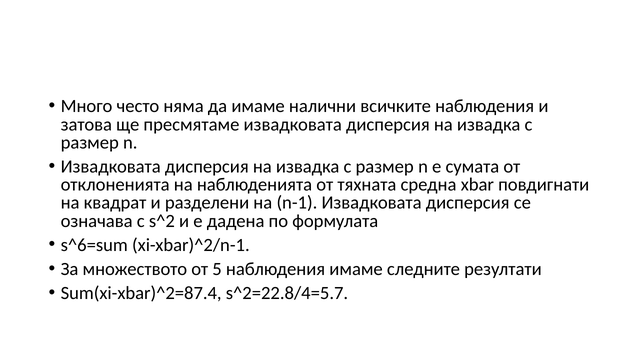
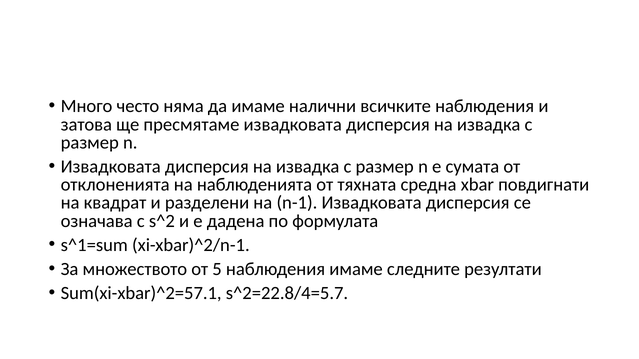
s^6=sum: s^6=sum -> s^1=sum (94, 245)
Sum(xi-xbar)^2=87.4: Sum(xi-xbar)^2=87.4 -> Sum(xi-xbar)^2=57.1 (141, 294)
